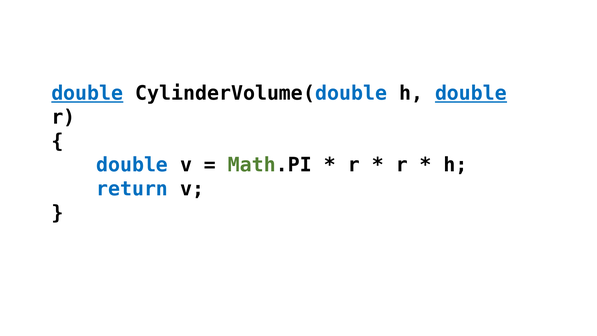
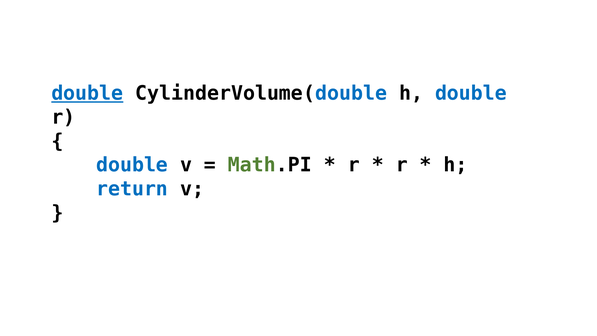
double underline: present -> none (471, 93)
